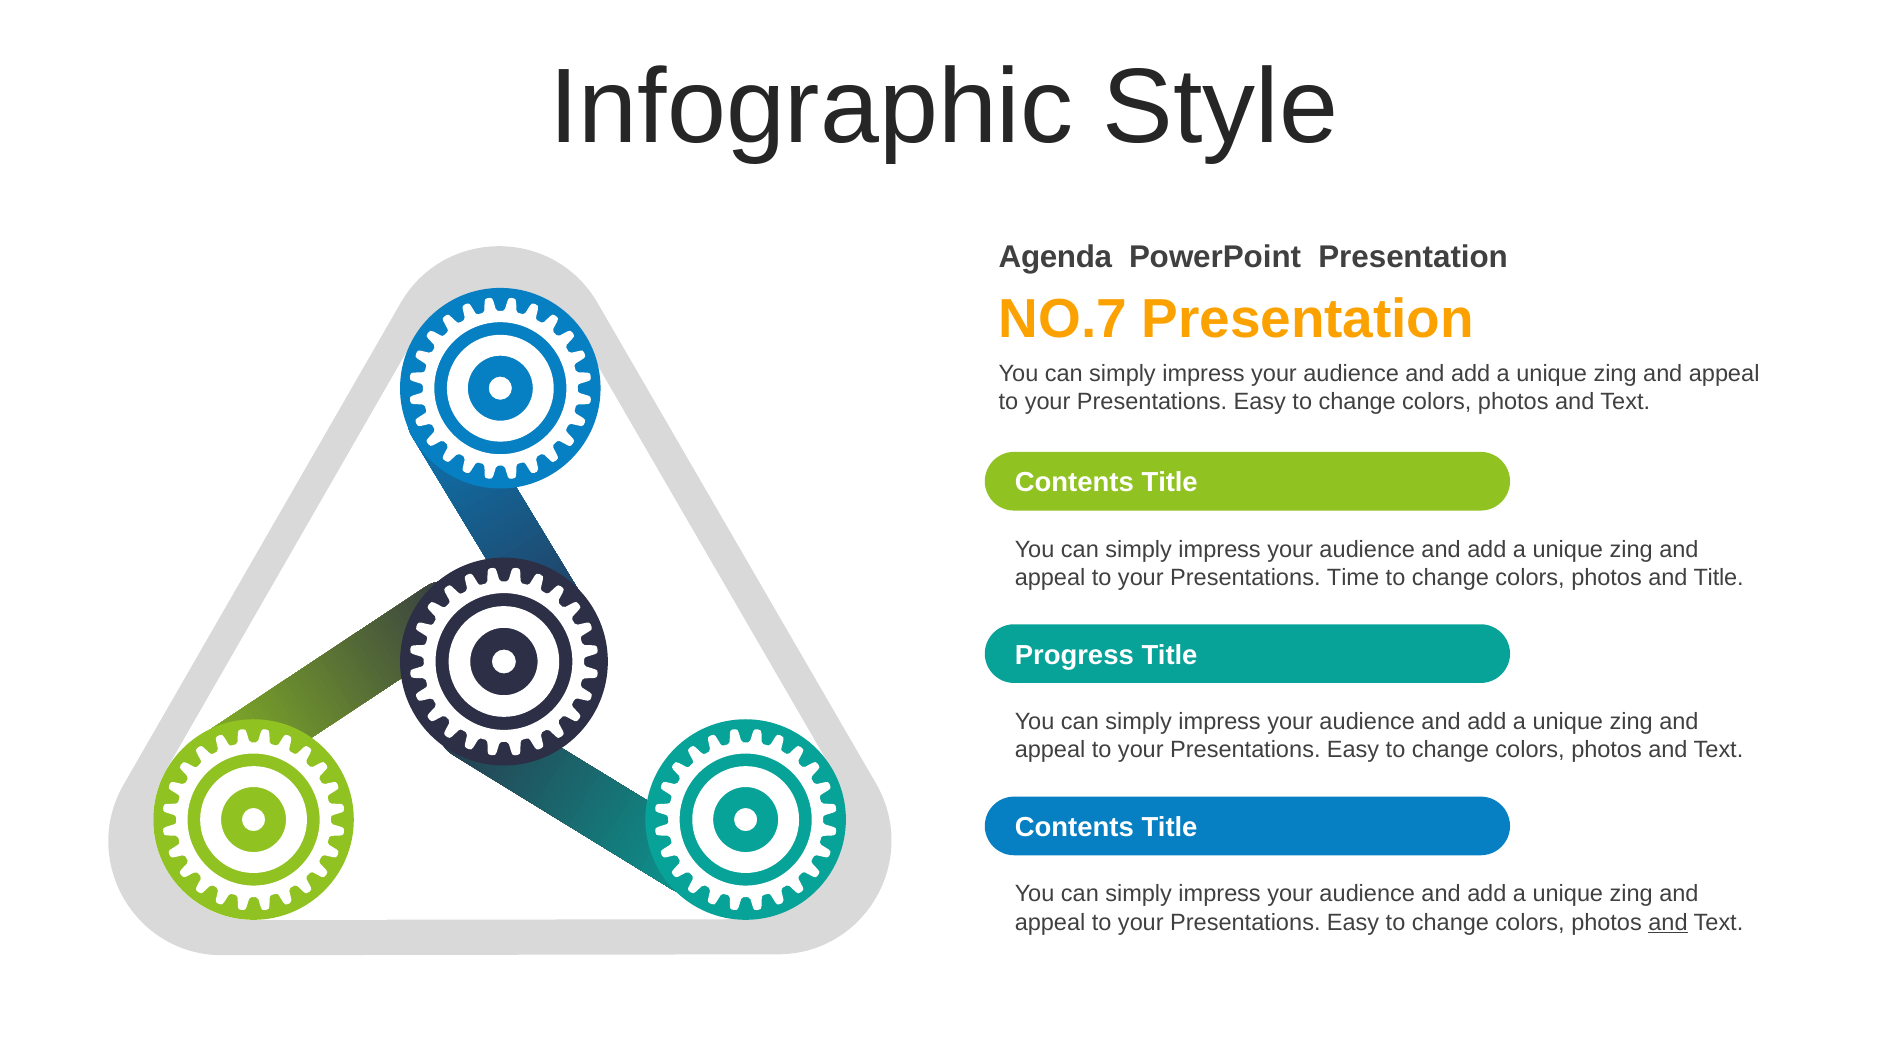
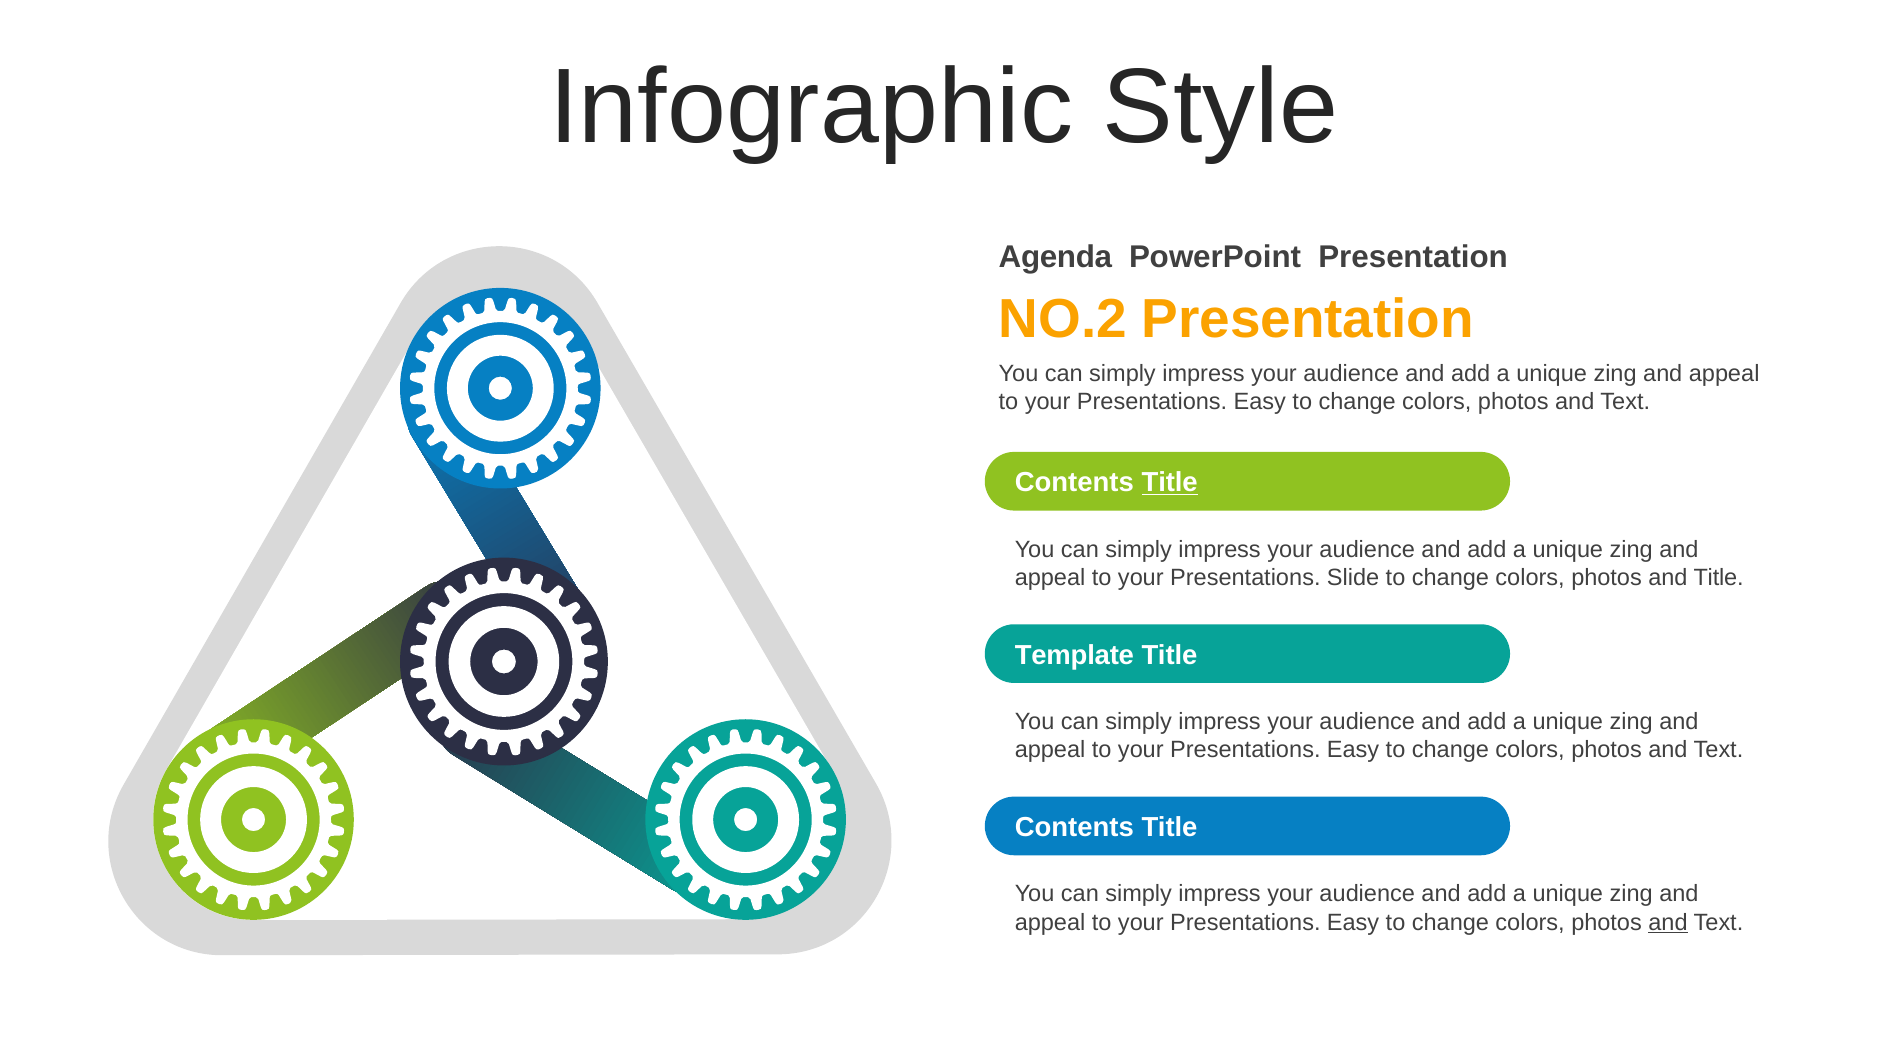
NO.7: NO.7 -> NO.2 (1063, 319)
Title underline: none -> present (1170, 483)
Time: Time -> Slide (1353, 578)
Progress: Progress -> Template (1074, 655)
